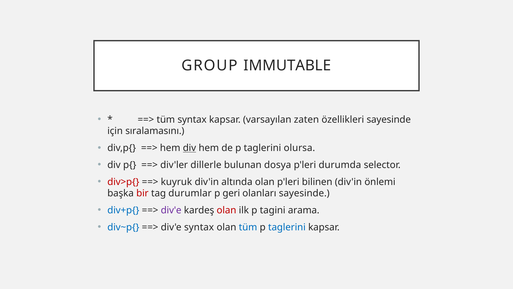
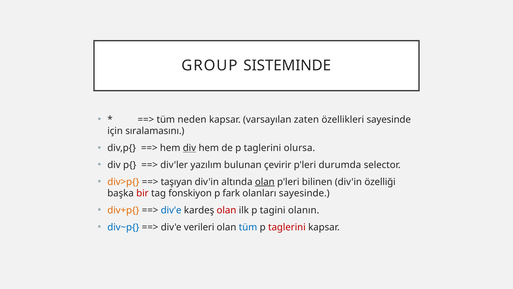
IMMUTABLE: IMMUTABLE -> SISTEMINDE (287, 66)
tüm syntax: syntax -> neden (192, 119)
dillerle: dillerle -> yazılım (206, 165)
dosya: dosya -> çevirir (278, 165)
div>p{ colour: red -> orange (123, 182)
kuyruk: kuyruk -> taşıyan (177, 182)
olan underline: none -> present (265, 182)
önlemi: önlemi -> özelliği (380, 182)
durumlar: durumlar -> fonskiyon (190, 193)
geri: geri -> fark (231, 193)
div+p{ colour: blue -> orange (123, 210)
div'e colour: purple -> blue (171, 210)
arama: arama -> olanın (304, 210)
div'e syntax: syntax -> verileri (199, 227)
taglerini colour: blue -> red (287, 227)
